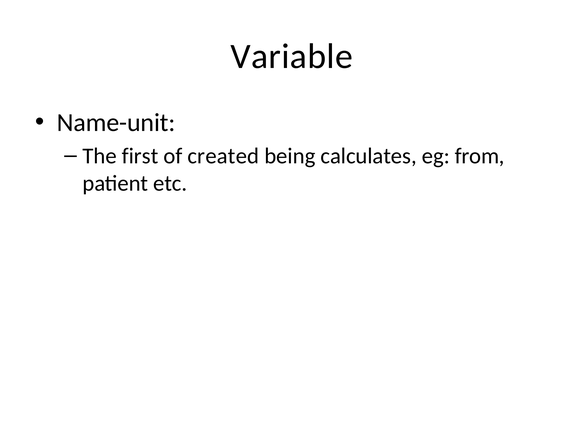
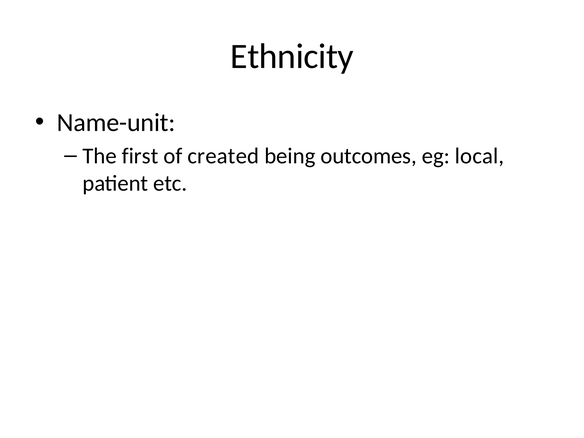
Variable: Variable -> Ethnicity (292, 57)
calculates: calculates -> outcomes (369, 156)
from: from -> local (480, 156)
